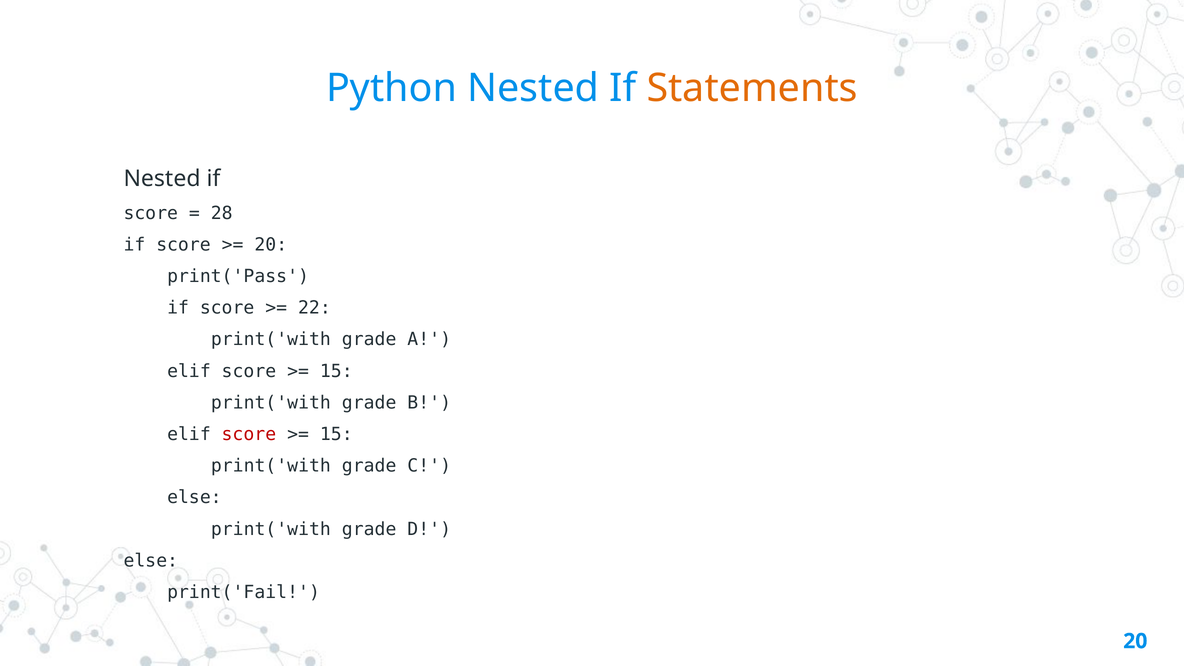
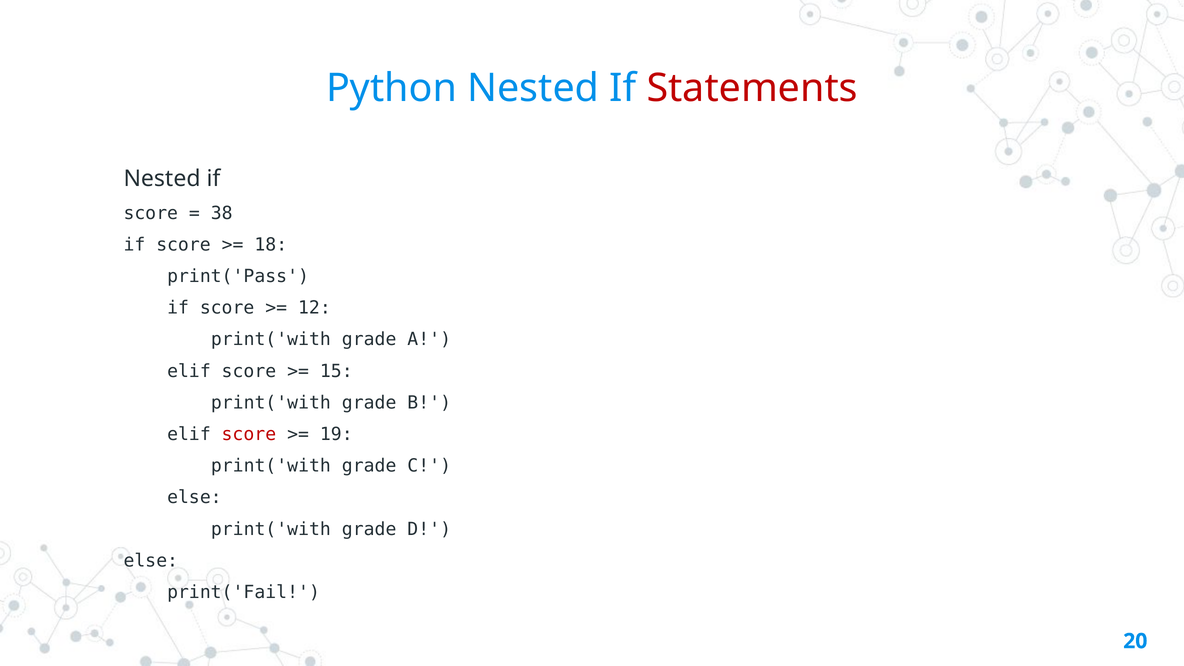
Statements colour: orange -> red (752, 88)
28: 28 -> 38 (222, 213)
20: 20 -> 18 (271, 245)
22: 22 -> 12 (314, 308)
15: 15 -> 19 (336, 434)
